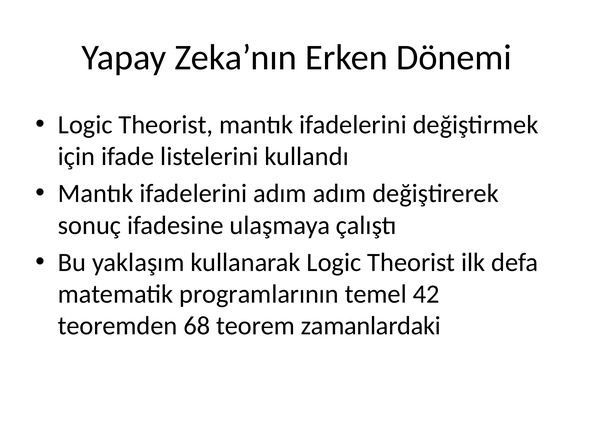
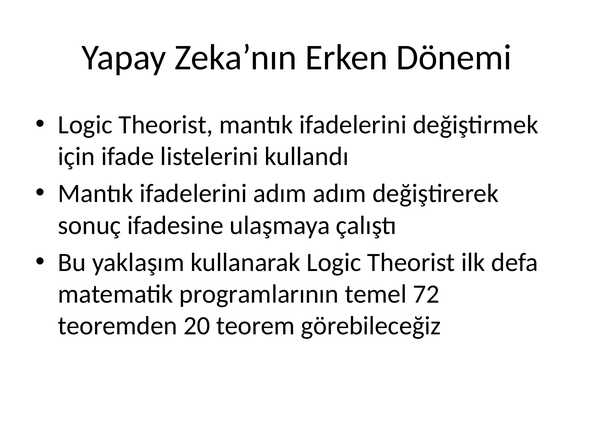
42: 42 -> 72 (426, 294)
68: 68 -> 20 (197, 325)
zamanlardaki: zamanlardaki -> görebileceğiz (371, 325)
